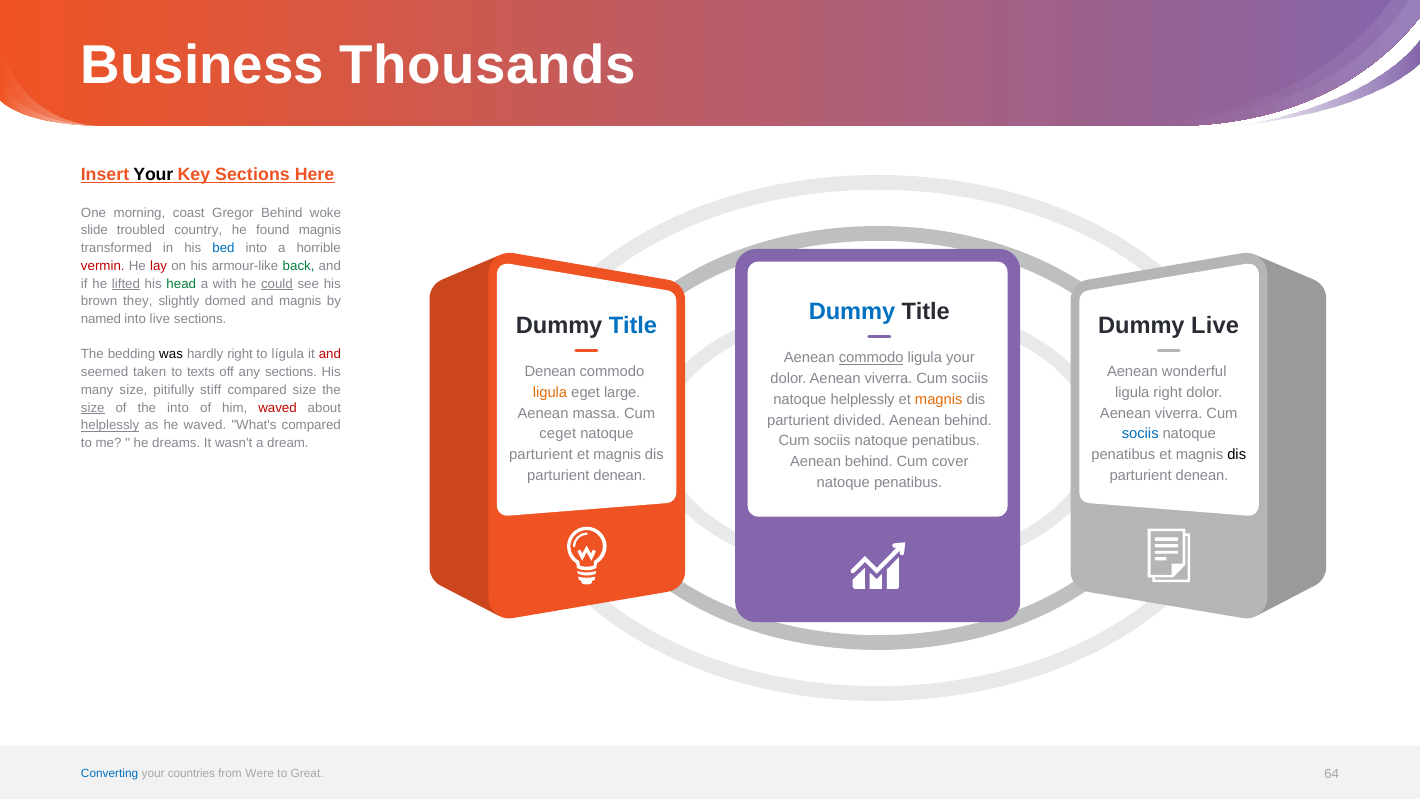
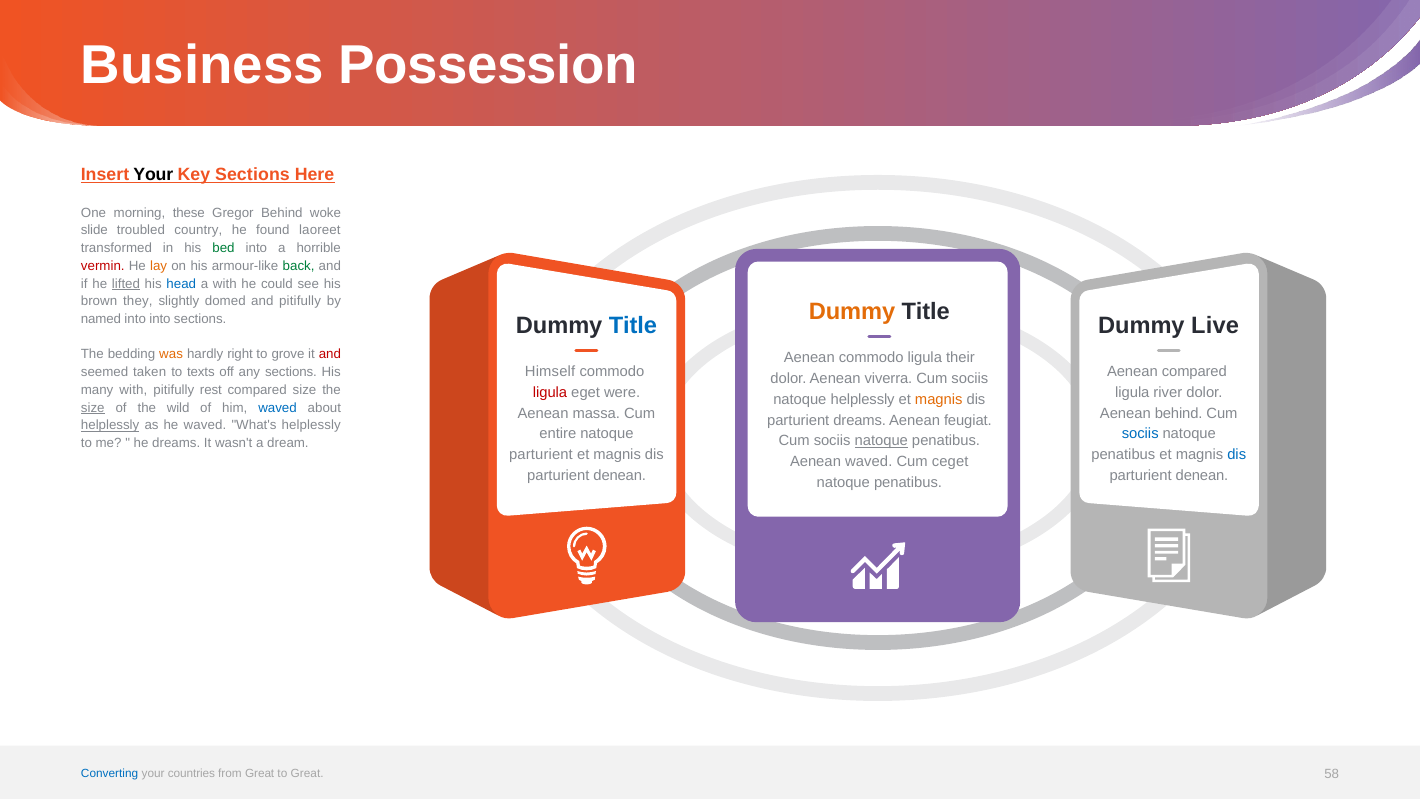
Thousands: Thousands -> Possession (488, 65)
coast: coast -> these (189, 213)
found magnis: magnis -> laoreet (320, 230)
bed colour: blue -> green (223, 248)
lay colour: red -> orange (159, 266)
head colour: green -> blue (181, 284)
could underline: present -> none (277, 284)
and magnis: magnis -> pitifully (300, 301)
Dummy colour: blue -> orange (852, 312)
into live: live -> into (160, 319)
was colour: black -> orange (171, 354)
lígula: lígula -> grove (288, 354)
commodo underline: present -> none (871, 358)
ligula your: your -> their (960, 358)
Denean: Denean -> Himself (550, 372)
Aenean wonderful: wonderful -> compared (1194, 372)
many size: size -> with (133, 390)
stiff: stiff -> rest (211, 390)
ligula colour: orange -> red (550, 392)
large: large -> were (622, 392)
ligula right: right -> river (1168, 392)
the into: into -> wild (178, 408)
waved colour: red -> blue (278, 408)
viverra: viverra -> behind (1179, 413)
parturient divided: divided -> dreams (860, 420)
behind: behind -> feugiat (968, 420)
What's compared: compared -> helplessly (311, 425)
ceget: ceget -> entire (558, 434)
natoque underline: none -> present (881, 441)
dis colour: black -> blue (1237, 455)
behind: behind -> waved (869, 462)
cover: cover -> ceget (950, 462)
from Were: Were -> Great (260, 773)
64: 64 -> 58 (1332, 774)
